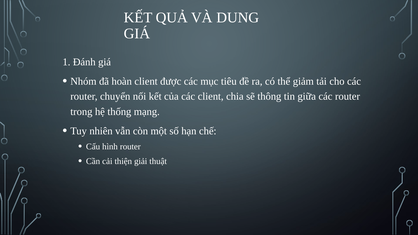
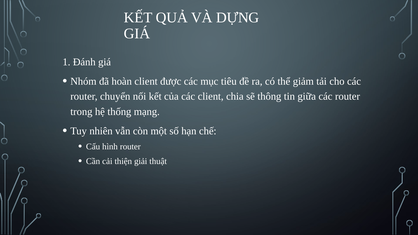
DUNG: DUNG -> DỰNG (238, 18)
